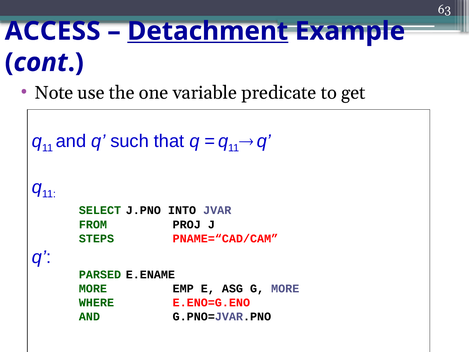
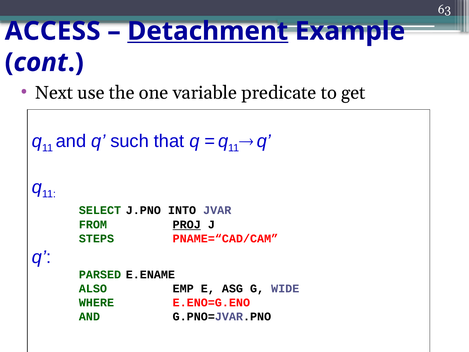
Note: Note -> Next (54, 93)
PROJ underline: none -> present (187, 224)
MORE: MORE -> ALSO (93, 288)
G MORE: MORE -> WIDE (285, 288)
